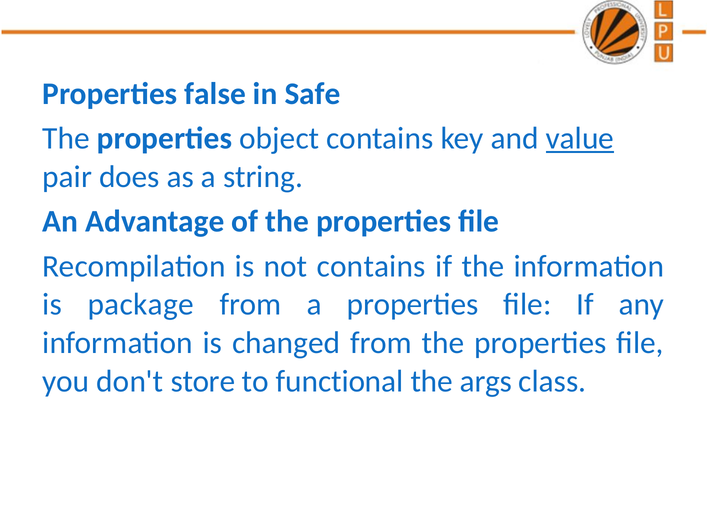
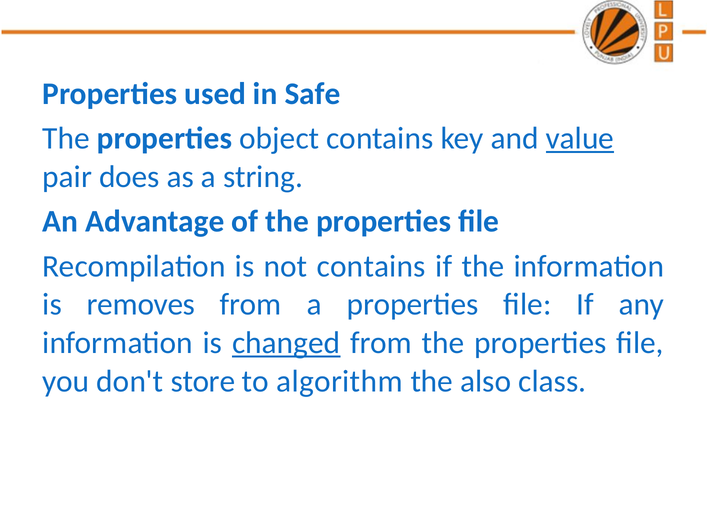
false: false -> used (215, 94)
package: package -> removes (141, 305)
changed underline: none -> present (286, 343)
functional: functional -> algorithm (339, 382)
args: args -> also (486, 382)
